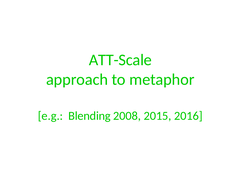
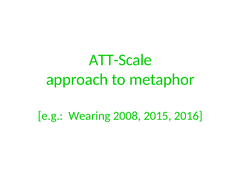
Blending: Blending -> Wearing (89, 116)
